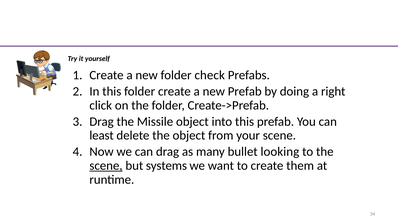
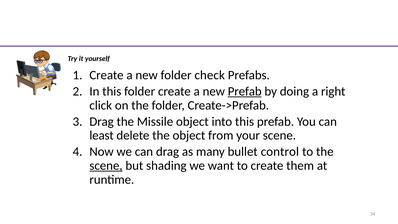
Prefab underline: none -> present (245, 91)
looking: looking -> control (280, 152)
systems: systems -> shading (166, 166)
